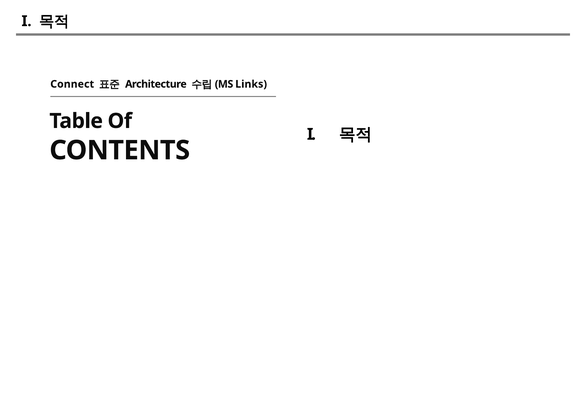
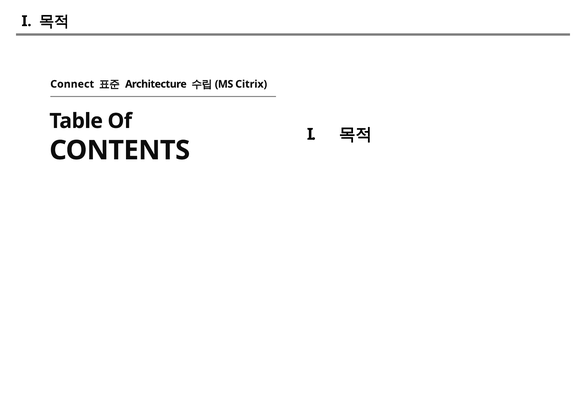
Links: Links -> Citrix (251, 84)
